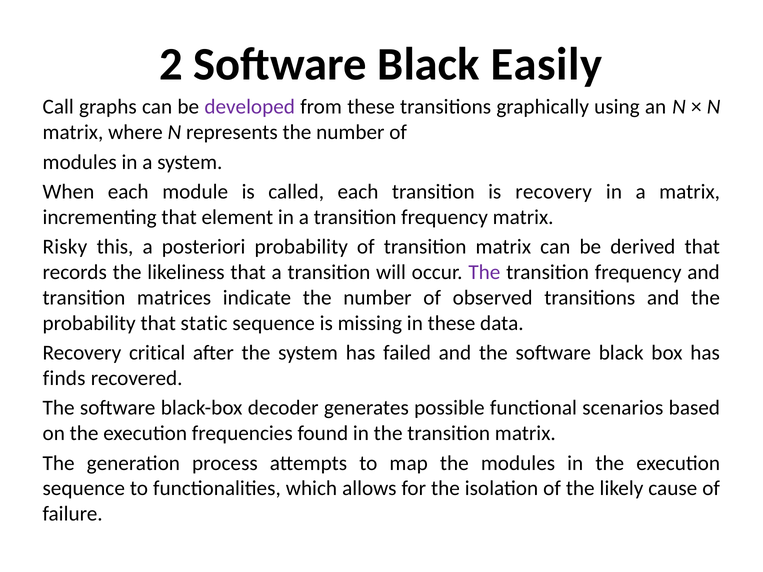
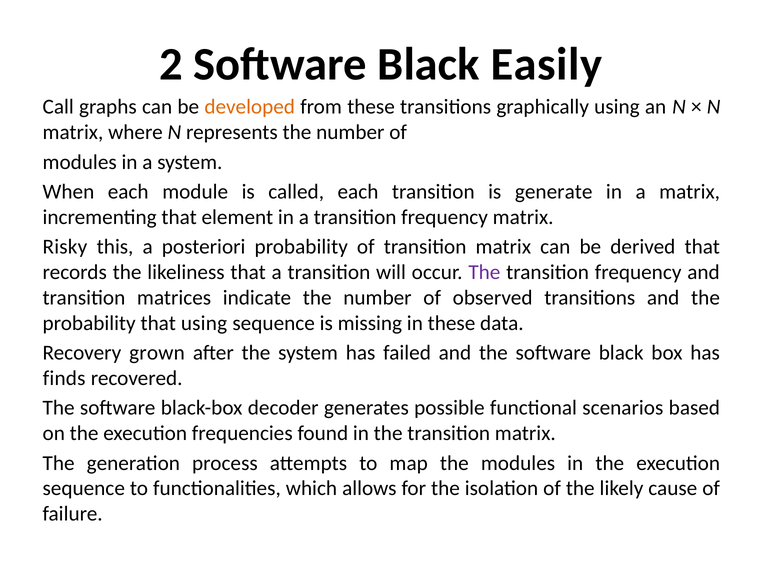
developed colour: purple -> orange (250, 107)
is recovery: recovery -> generate (554, 192)
that static: static -> using (204, 323)
critical: critical -> grown (157, 353)
